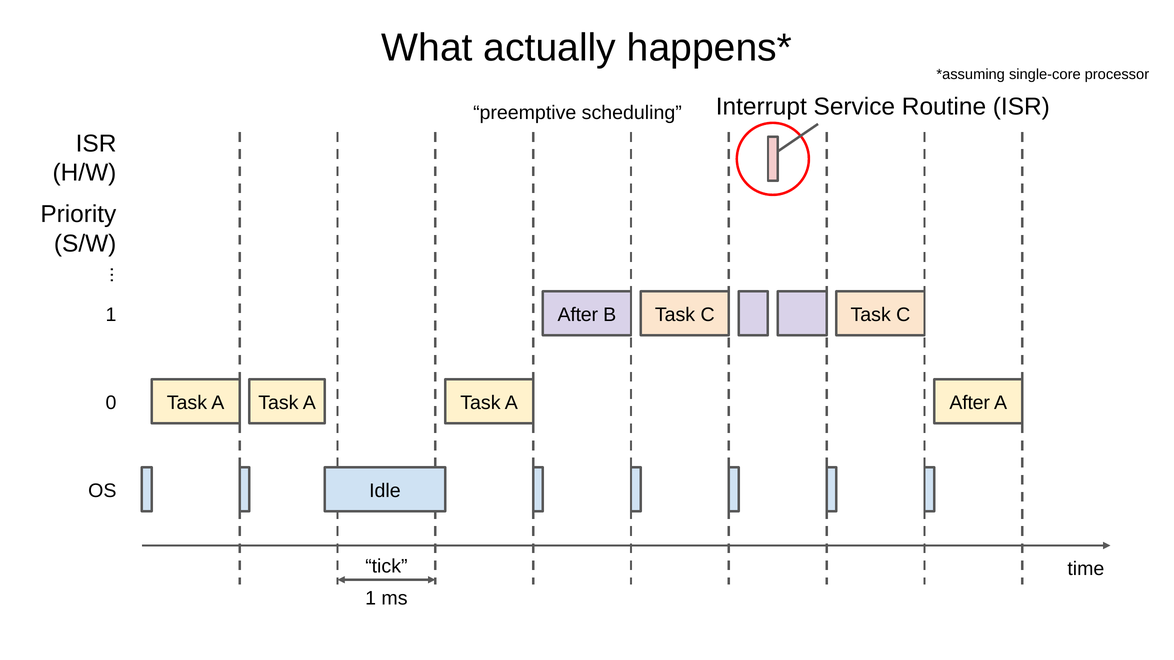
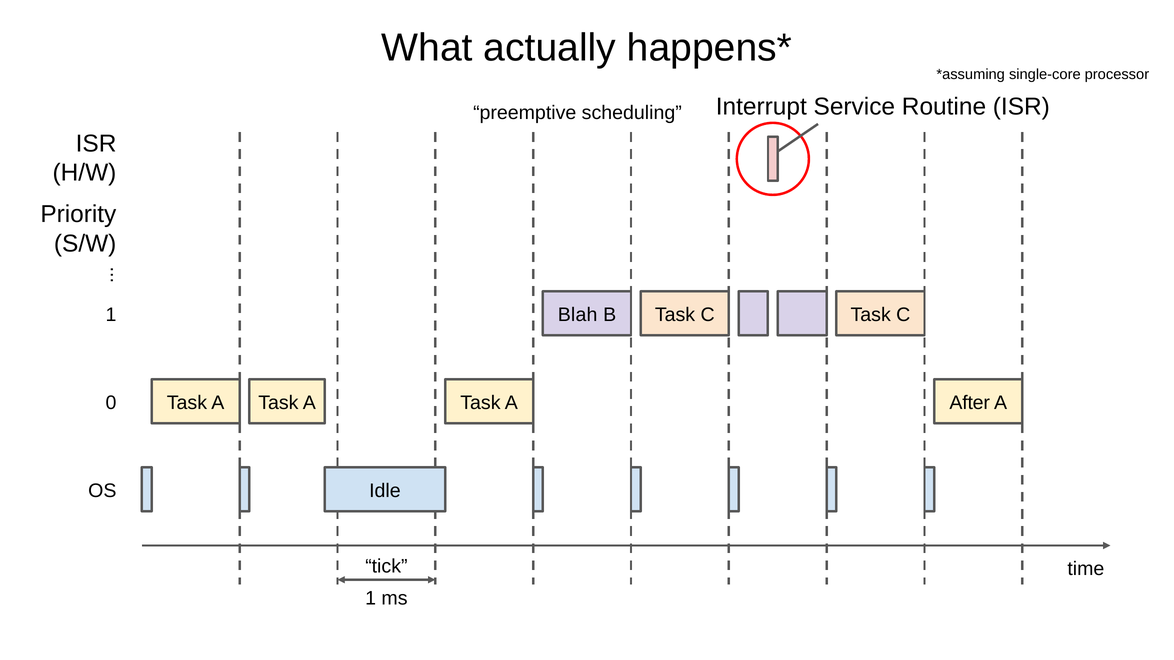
After: After -> Blah (578, 315)
